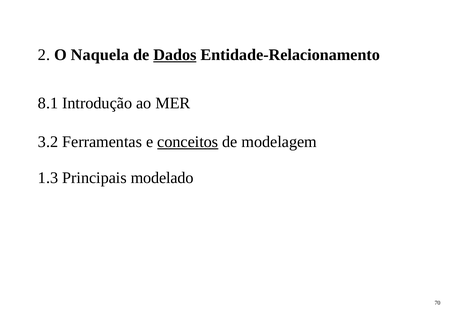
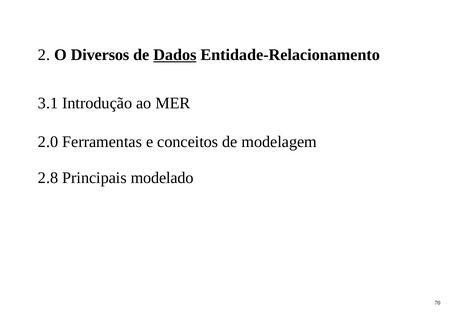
Naquela: Naquela -> Diversos (100, 55)
8.1: 8.1 -> 3.1 (48, 103)
3.2: 3.2 -> 2.0 (48, 142)
conceitos underline: present -> none (188, 142)
1.3: 1.3 -> 2.8 (48, 178)
